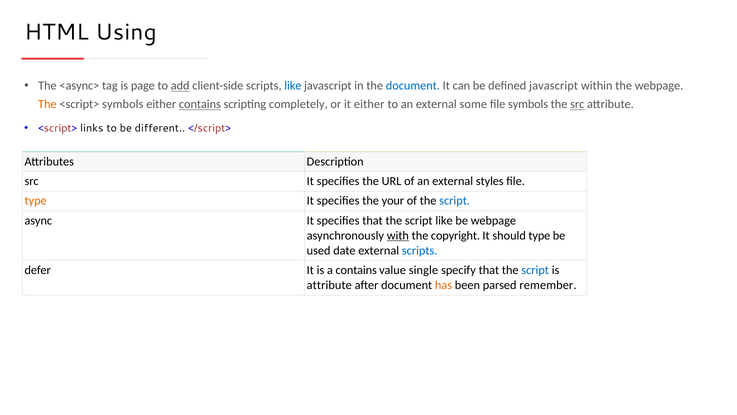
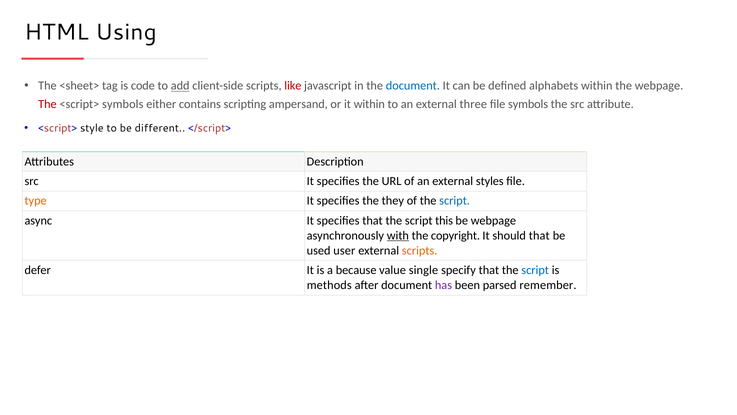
<async>: <async> -> <sheet> (79, 86)
page: page -> code (143, 86)
like colour: blue -> red (293, 86)
defined javascript: javascript -> alphabets (554, 86)
The colour: orange -> red (47, 104)
contains underline: present -> none (200, 104)
completely: completely -> ampersand (298, 104)
it either: either -> within (369, 104)
some: some -> three (473, 104)
src underline: present -> none (577, 104)
links: links -> style (92, 128)
your: your -> they (393, 201)
script like: like -> this (444, 220)
should type: type -> that (539, 235)
date: date -> user (344, 250)
scripts colour: blue -> orange (420, 250)
a contains: contains -> because (356, 270)
attribute: attribute -> methods (329, 285)
has colour: orange -> purple (443, 285)
